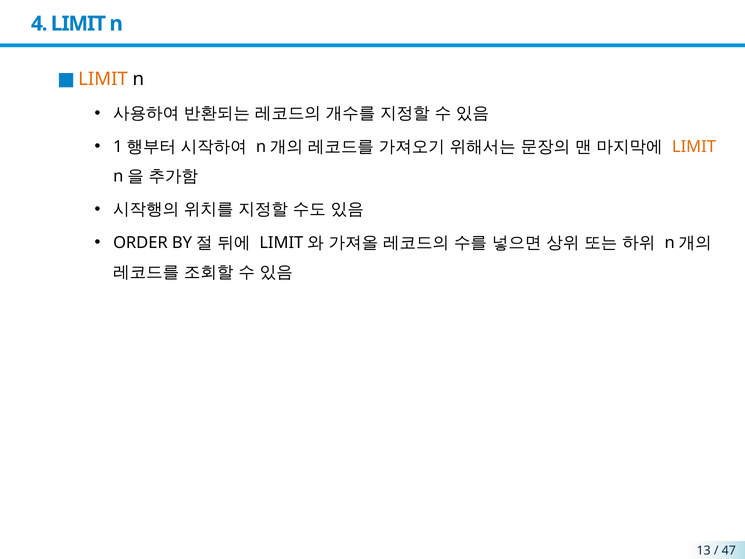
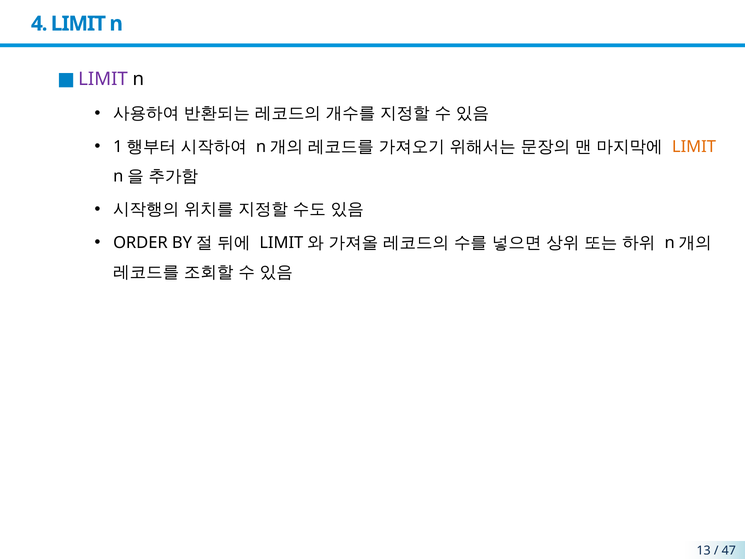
LIMIT colour: orange -> purple (103, 79)
